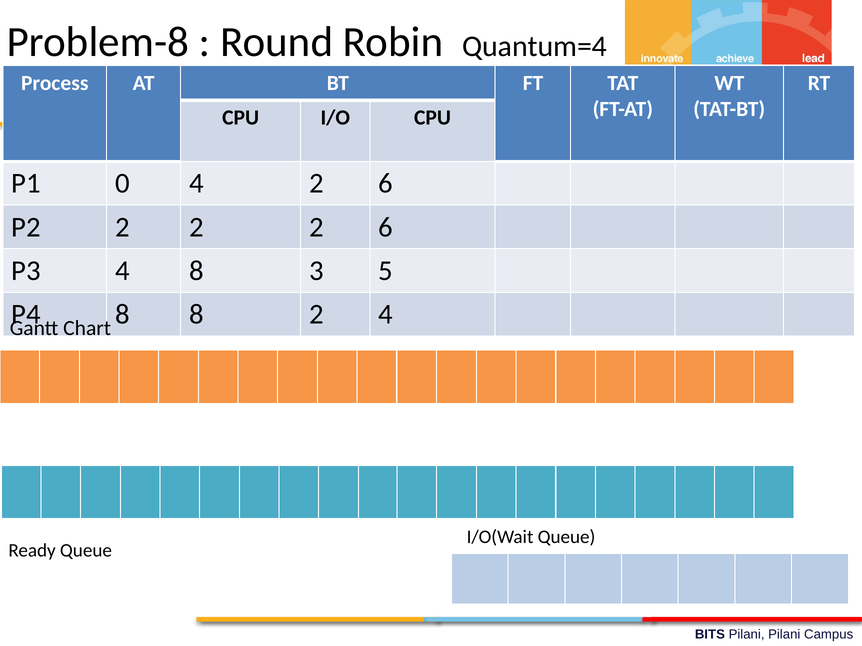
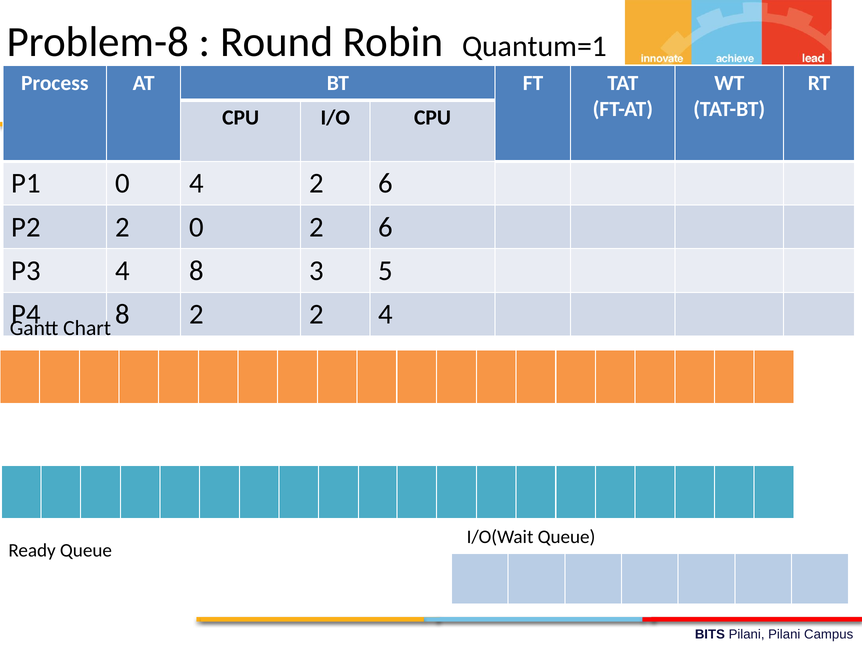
Quantum=4: Quantum=4 -> Quantum=1 (535, 46)
P2 2 2: 2 -> 0 (196, 227)
8 8: 8 -> 2 (196, 315)
